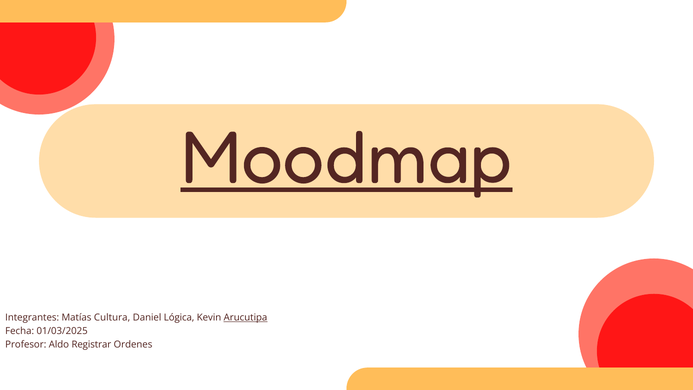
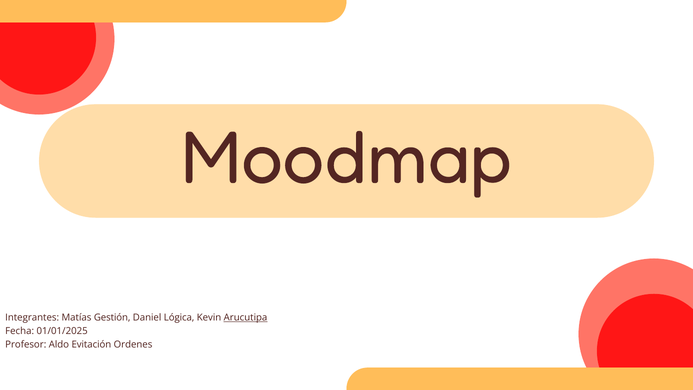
Moodmap underline: present -> none (347, 158)
Cultura: Cultura -> Gestión (112, 317)
01/03/2025: 01/03/2025 -> 01/01/2025 (62, 331)
Registrar: Registrar -> Evitación (91, 344)
